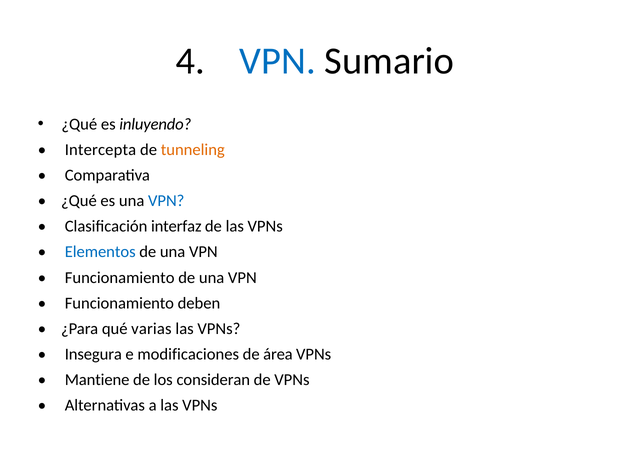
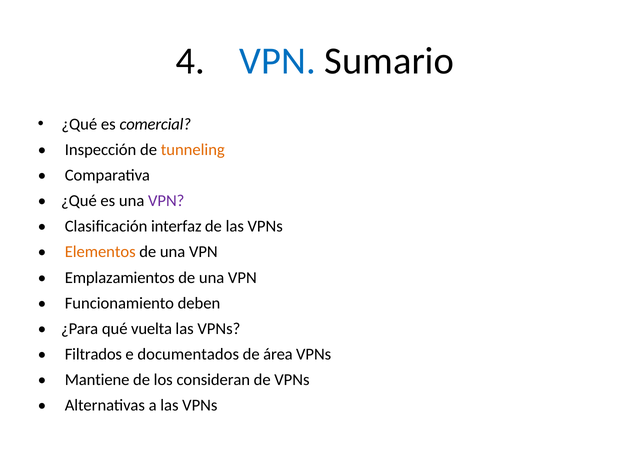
inluyendo: inluyendo -> comercial (155, 125)
Intercepta: Intercepta -> Inspección (101, 150)
VPN colour: blue -> purple (166, 201)
Elementos colour: blue -> orange (100, 252)
Funcionamiento: Funcionamiento -> Emplazamientos (120, 278)
varias: varias -> vuelta (152, 329)
Insegura: Insegura -> Filtrados (93, 354)
modificaciones: modificaciones -> documentados (188, 354)
